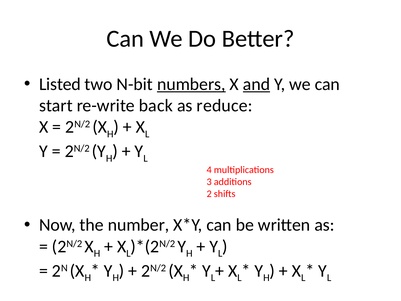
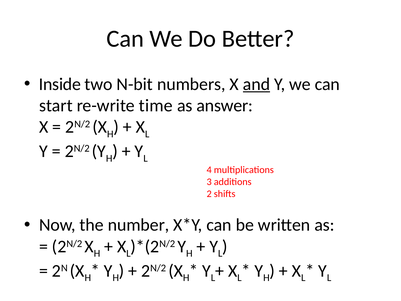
Listed: Listed -> Inside (60, 84)
numbers underline: present -> none (191, 84)
back: back -> time (156, 106)
reduce: reduce -> answer (225, 106)
